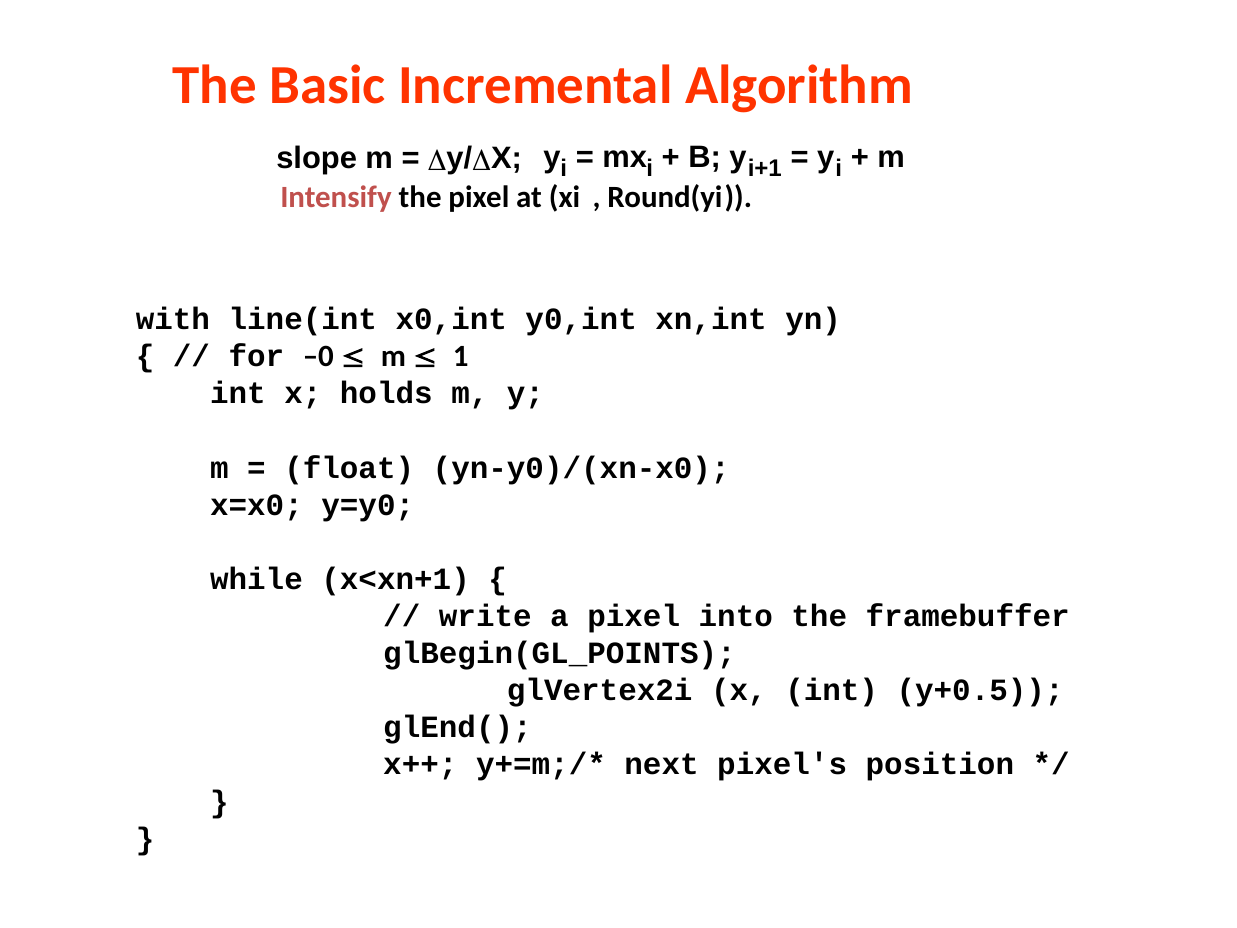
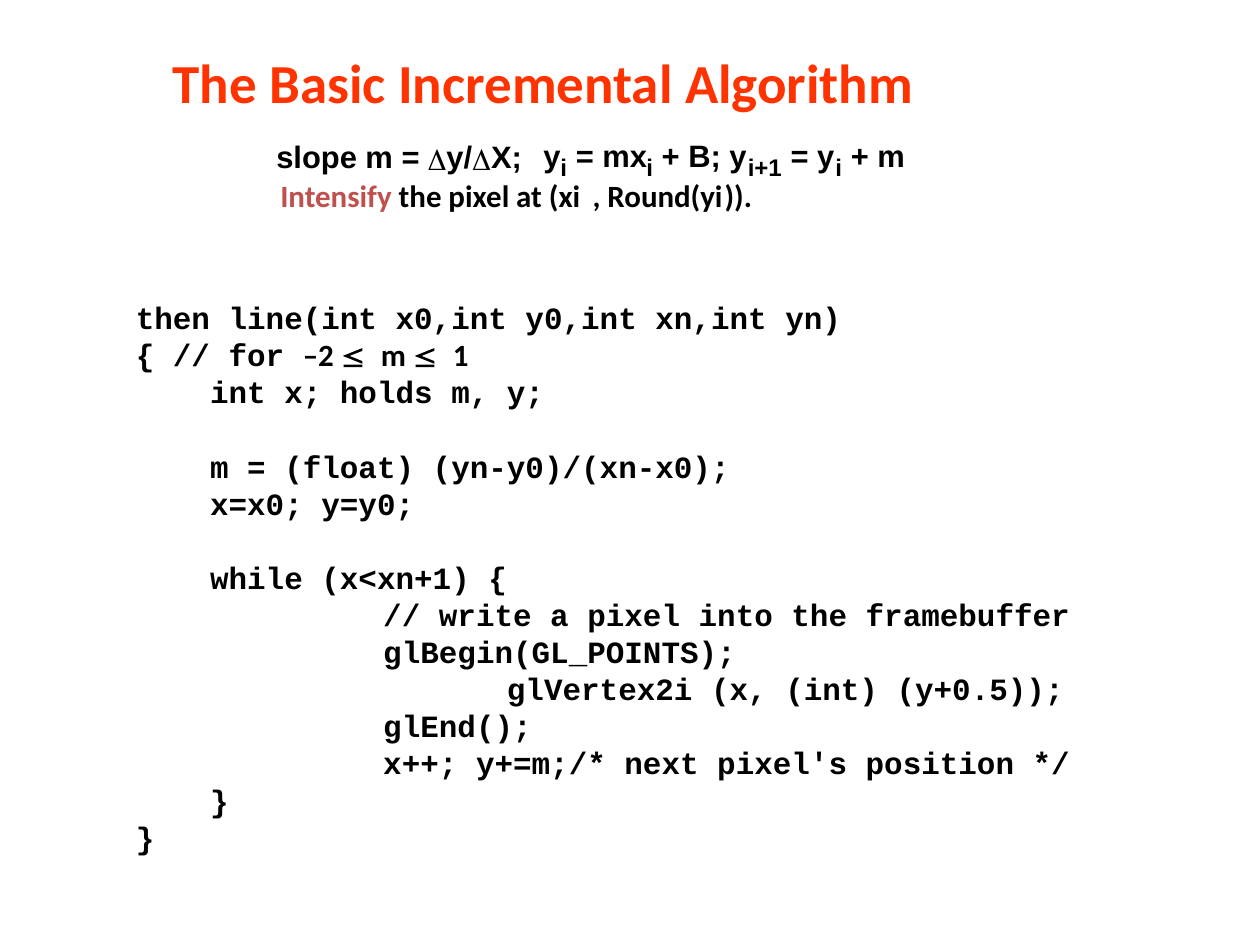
with: with -> then (173, 319)
–0: –0 -> –2 (318, 356)
